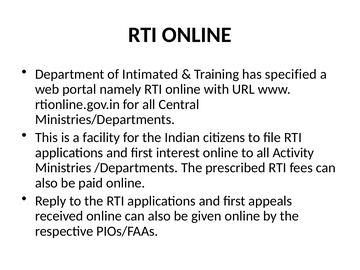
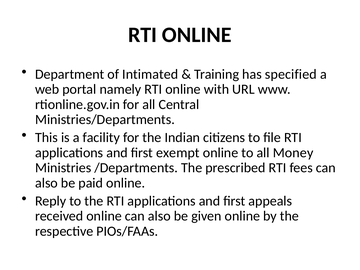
interest: interest -> exempt (178, 153)
Activity: Activity -> Money (293, 153)
